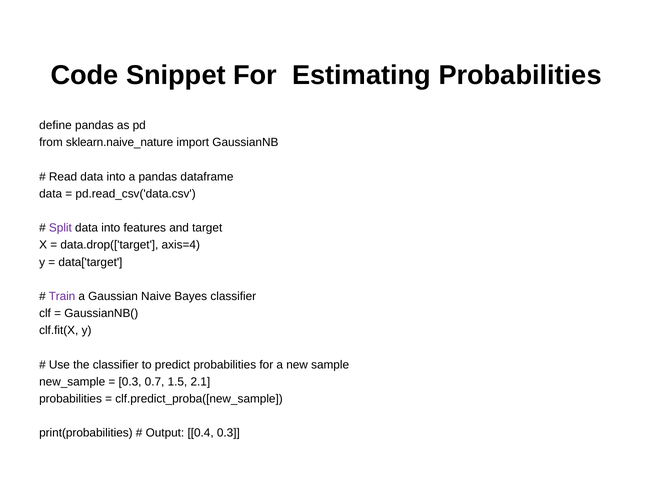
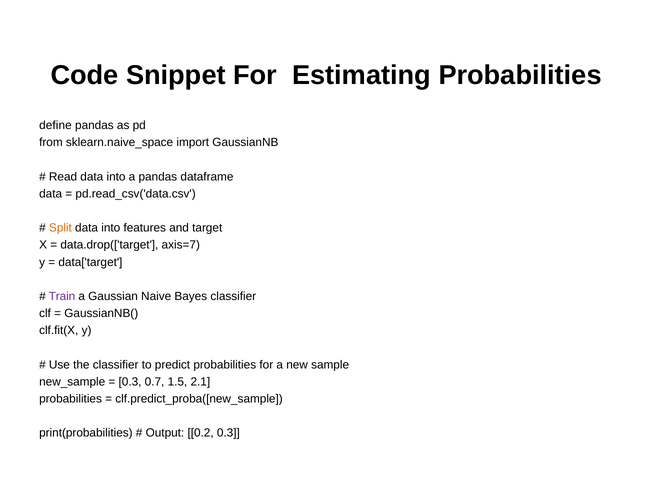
sklearn.naive_nature: sklearn.naive_nature -> sklearn.naive_space (120, 143)
Split colour: purple -> orange (60, 228)
axis=4: axis=4 -> axis=7 (181, 245)
0.4: 0.4 -> 0.2 (201, 433)
